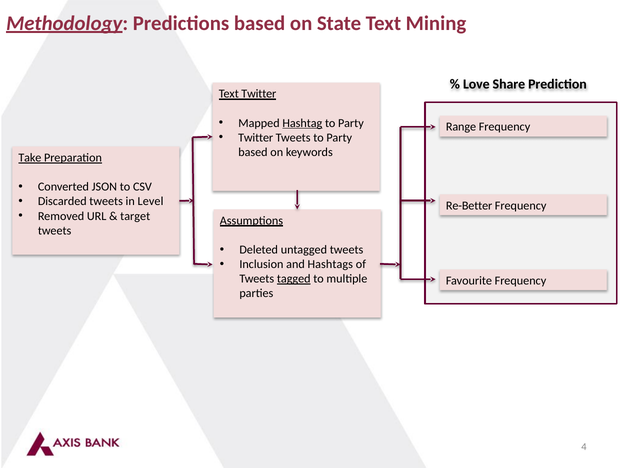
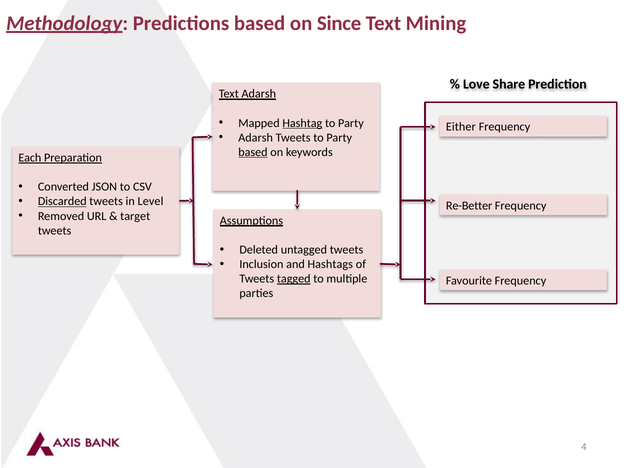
State: State -> Since (339, 23)
Text Twitter: Twitter -> Adarsh (259, 94)
Range: Range -> Either (461, 127)
Twitter: Twitter -> Adarsh (256, 138)
based underline: none -> present (253, 152)
Take: Take -> Each (30, 158)
Discarded underline: none -> present (62, 201)
